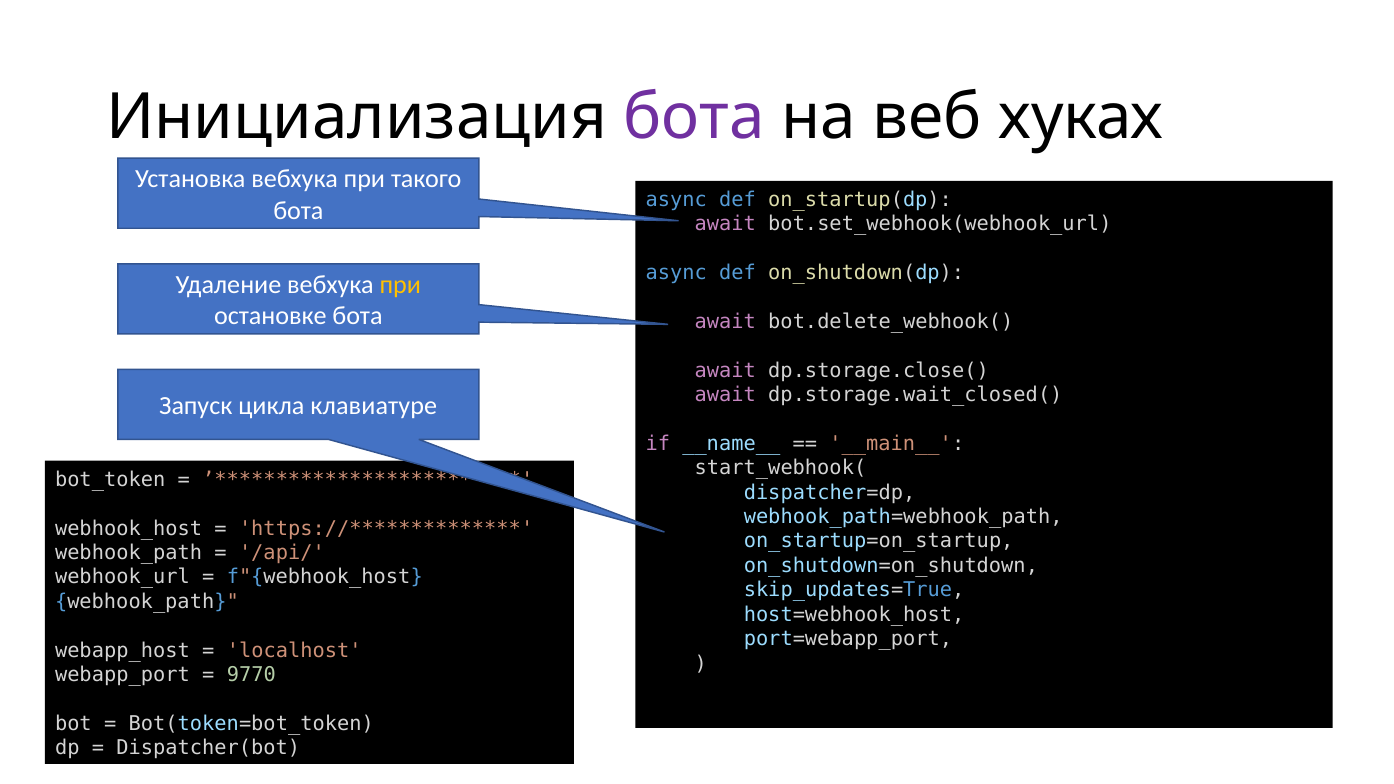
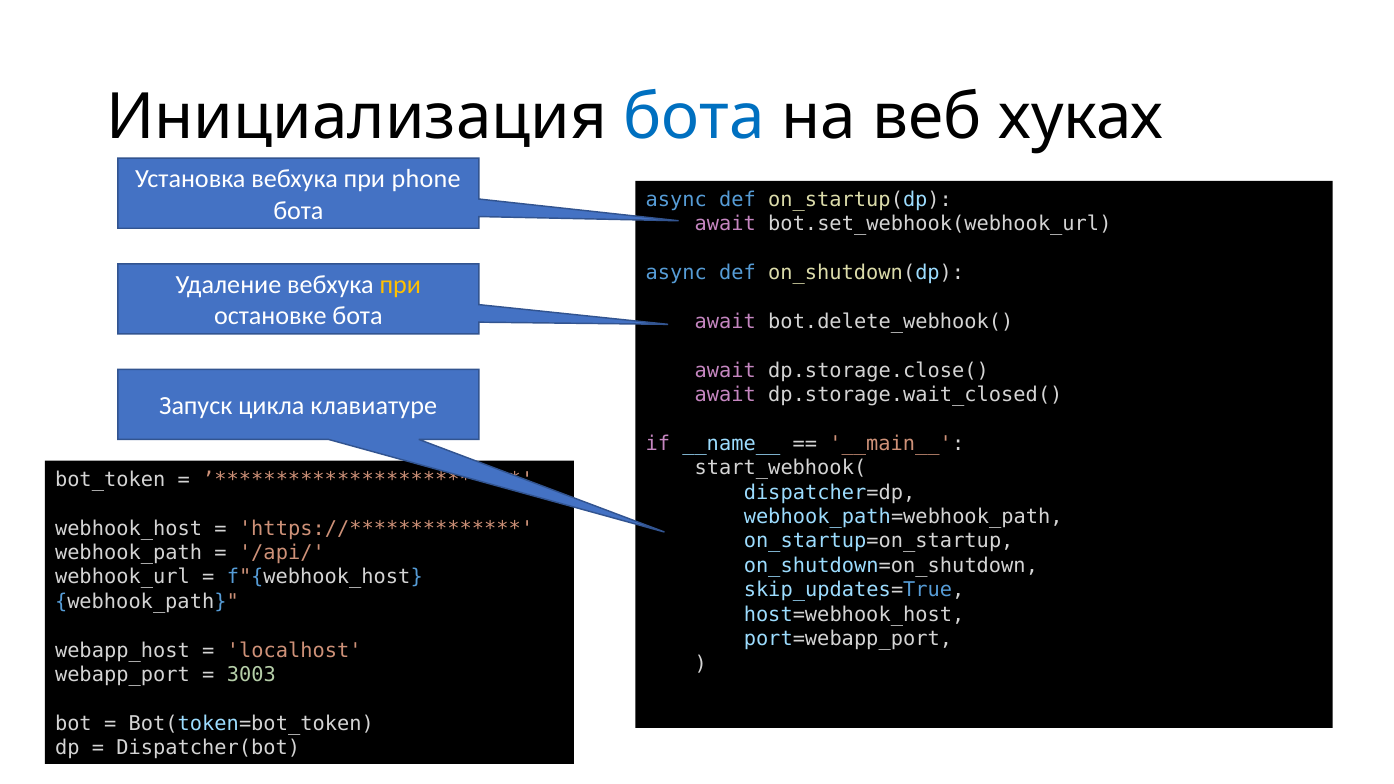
бота colour: purple -> blue (694, 117)
такого: такого -> phone (426, 179)
9770: 9770 -> 3003 (251, 675)
